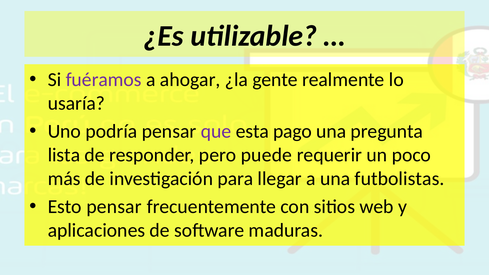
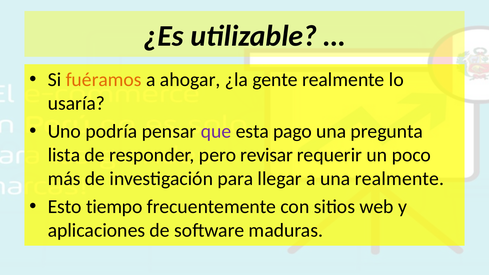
fuéramos colour: purple -> orange (104, 80)
puede: puede -> revisar (267, 155)
una futbolistas: futbolistas -> realmente (399, 179)
Esto pensar: pensar -> tiempo (114, 207)
